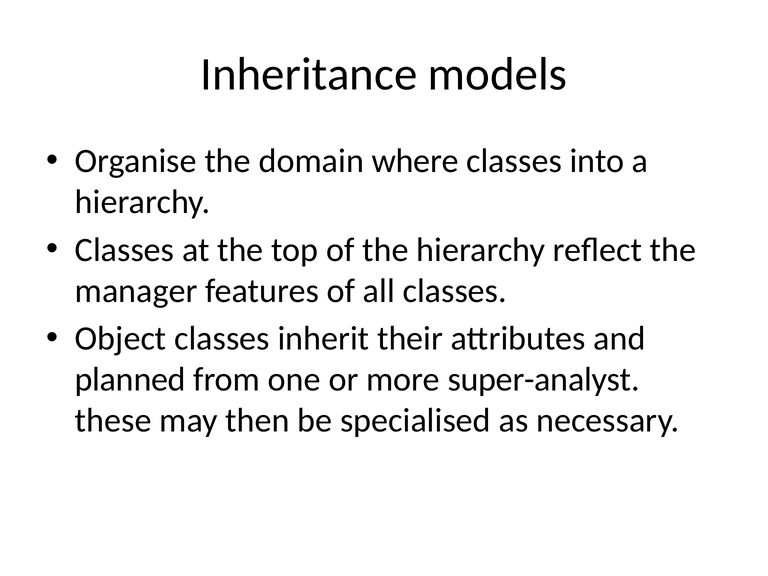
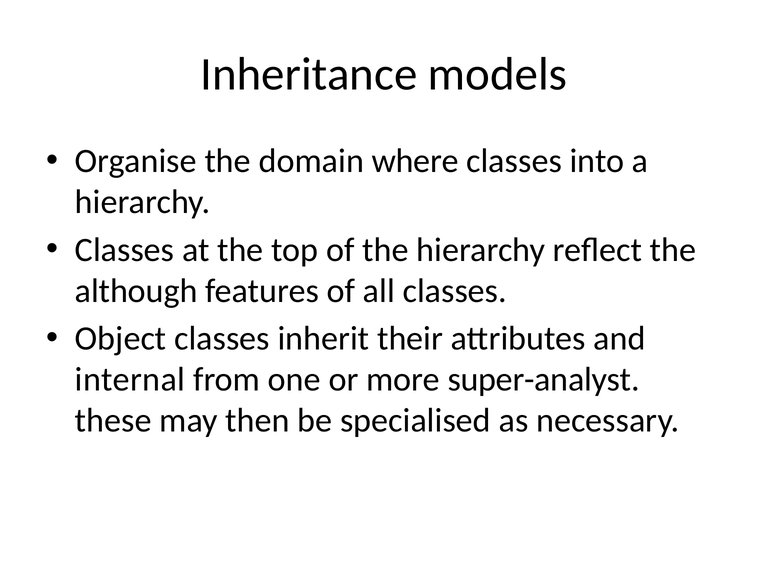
manager: manager -> although (136, 291)
planned: planned -> internal (130, 380)
